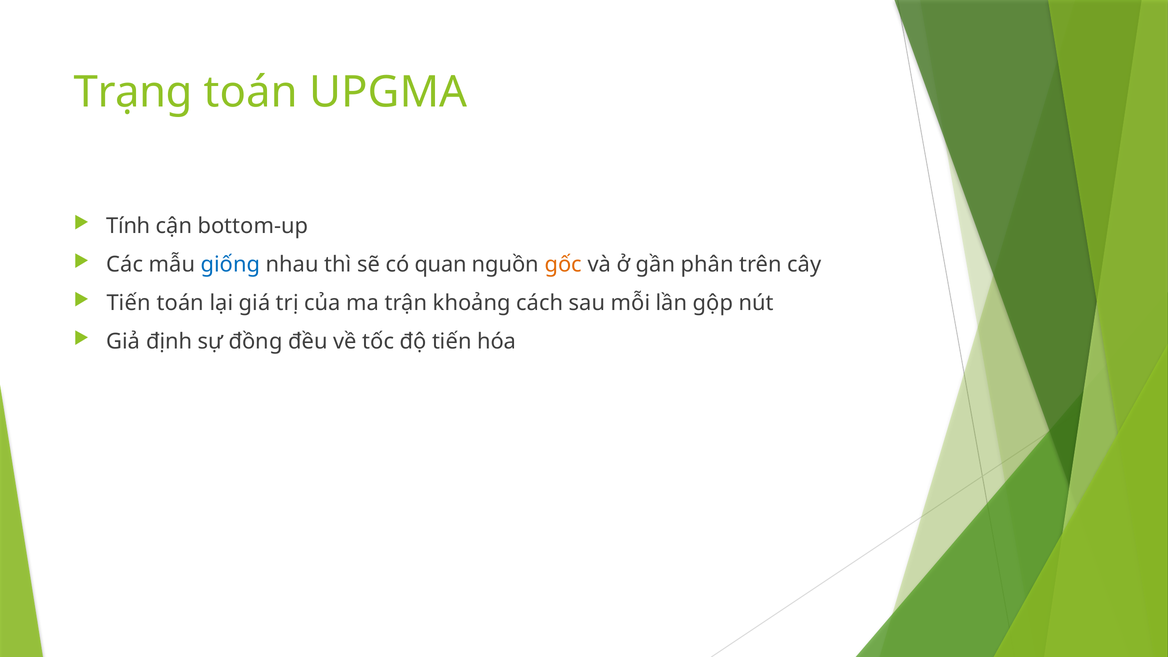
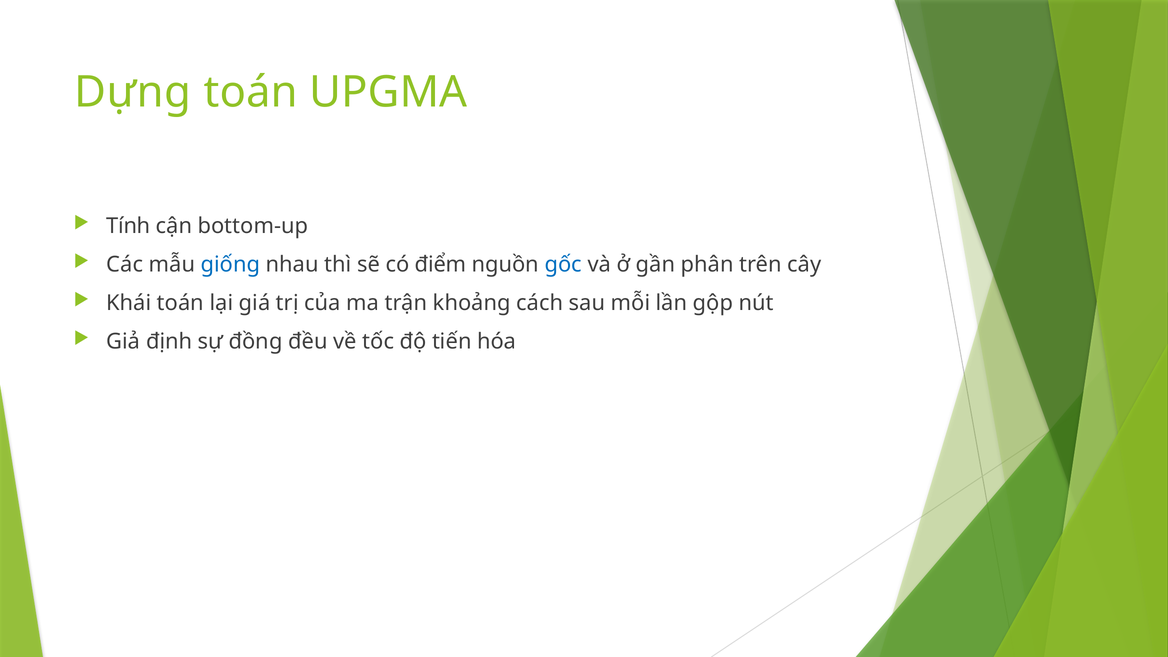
Trạng: Trạng -> Dựng (133, 92)
quan: quan -> điểm (441, 265)
gốc colour: orange -> blue (563, 265)
Tiến: Tiến -> Khái (129, 303)
